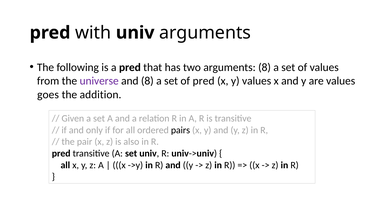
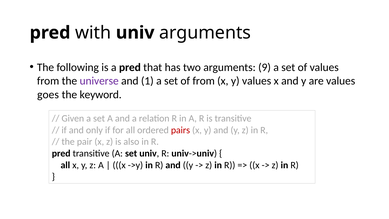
arguments 8: 8 -> 9 (265, 67)
and 8: 8 -> 1 (147, 81)
of pred: pred -> from (204, 81)
addition: addition -> keyword (101, 95)
pairs colour: black -> red (180, 130)
